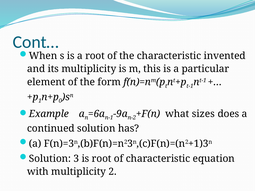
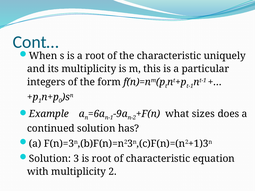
invented: invented -> uniquely (225, 56)
element: element -> integers (46, 82)
